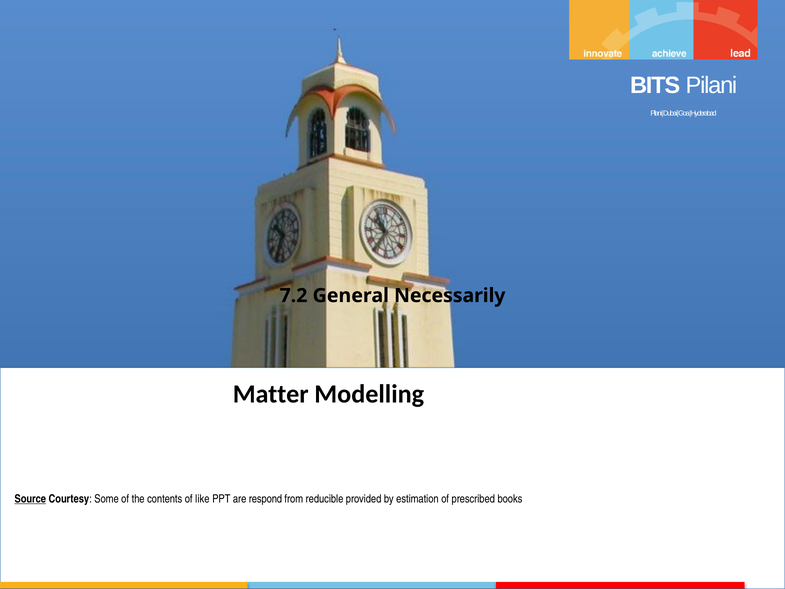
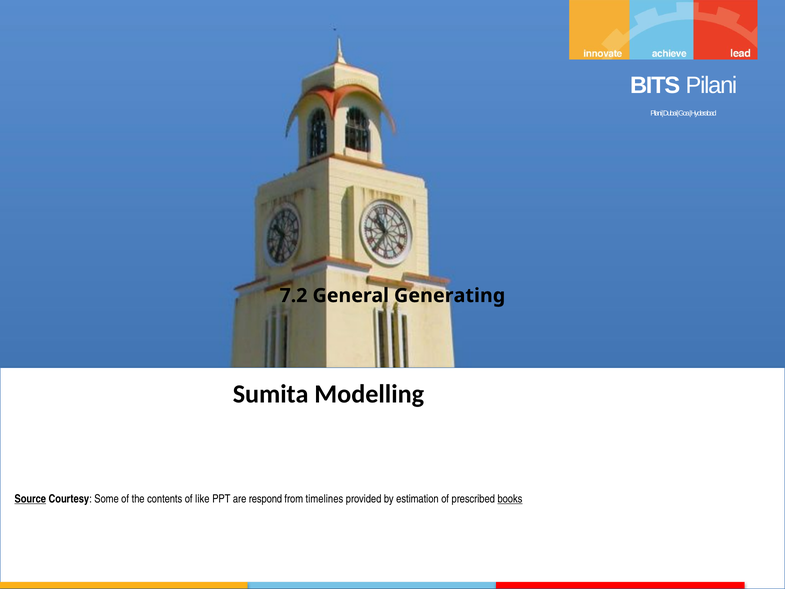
Necessarily: Necessarily -> Generating (450, 296)
Matter: Matter -> Sumita (271, 394)
reducible: reducible -> timelines (324, 499)
books underline: none -> present (510, 499)
